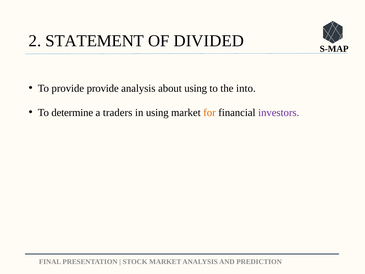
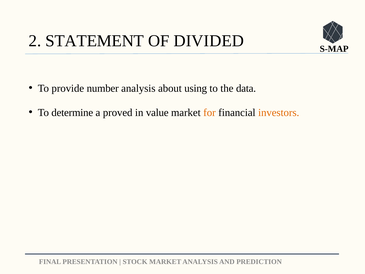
provide provide: provide -> number (103, 88)
into: into -> data (246, 88)
traders: traders -> proved (118, 112)
in using: using -> value (157, 112)
investors colour: purple -> orange (279, 112)
